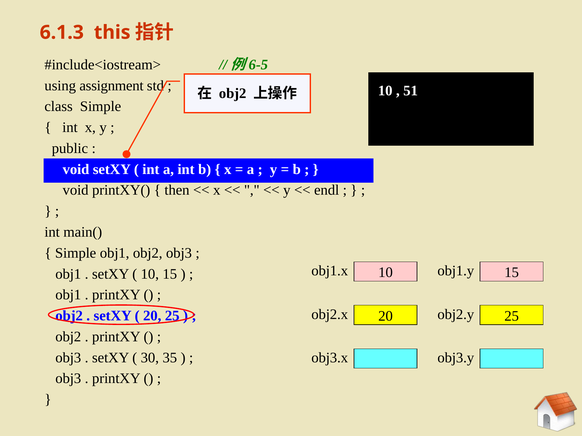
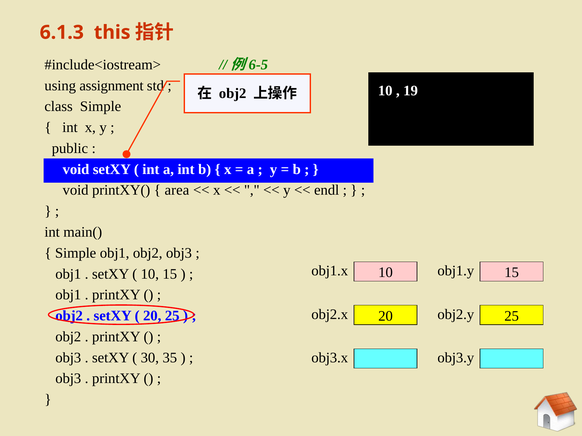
51: 51 -> 19 (411, 91)
then: then -> area (177, 190)
